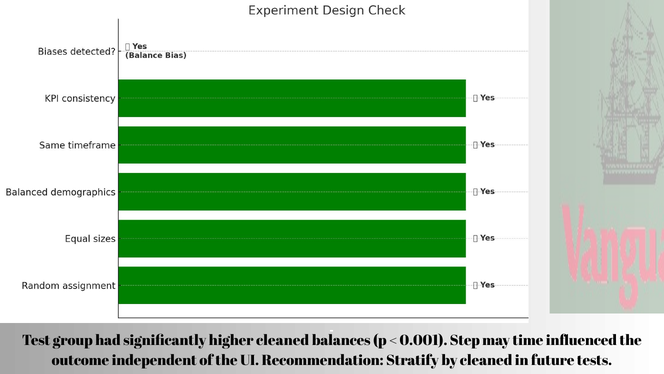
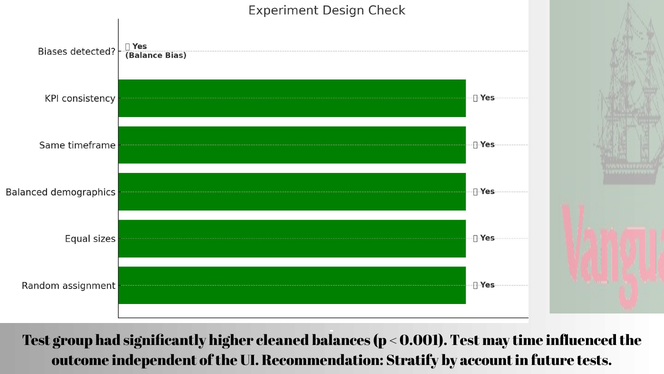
0.001 Step: Step -> Test (465, 340)
by cleaned: cleaned -> account (486, 360)
